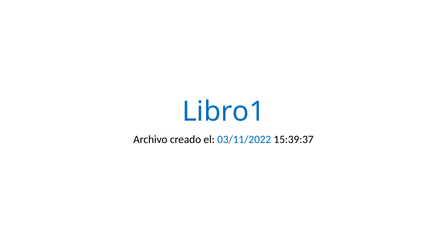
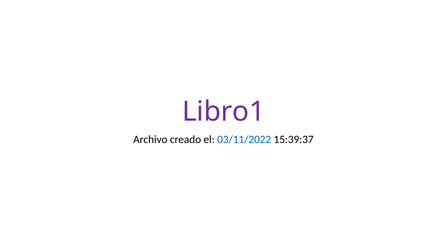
Libro1 colour: blue -> purple (224, 112)
